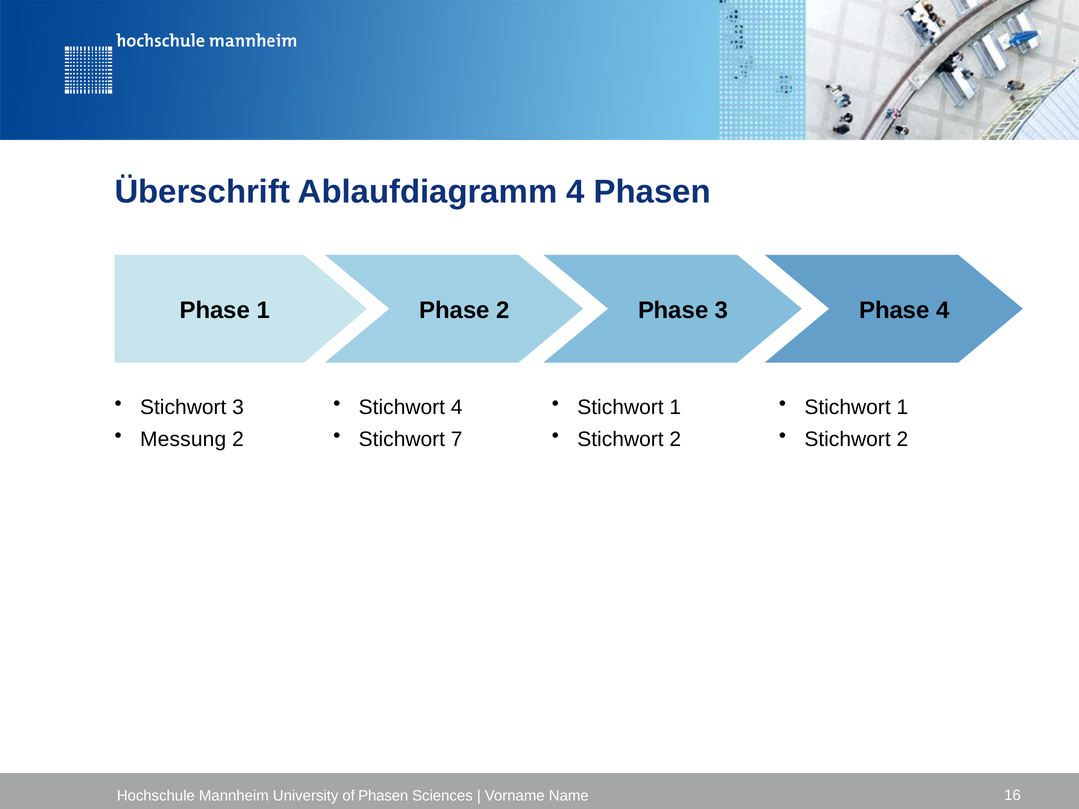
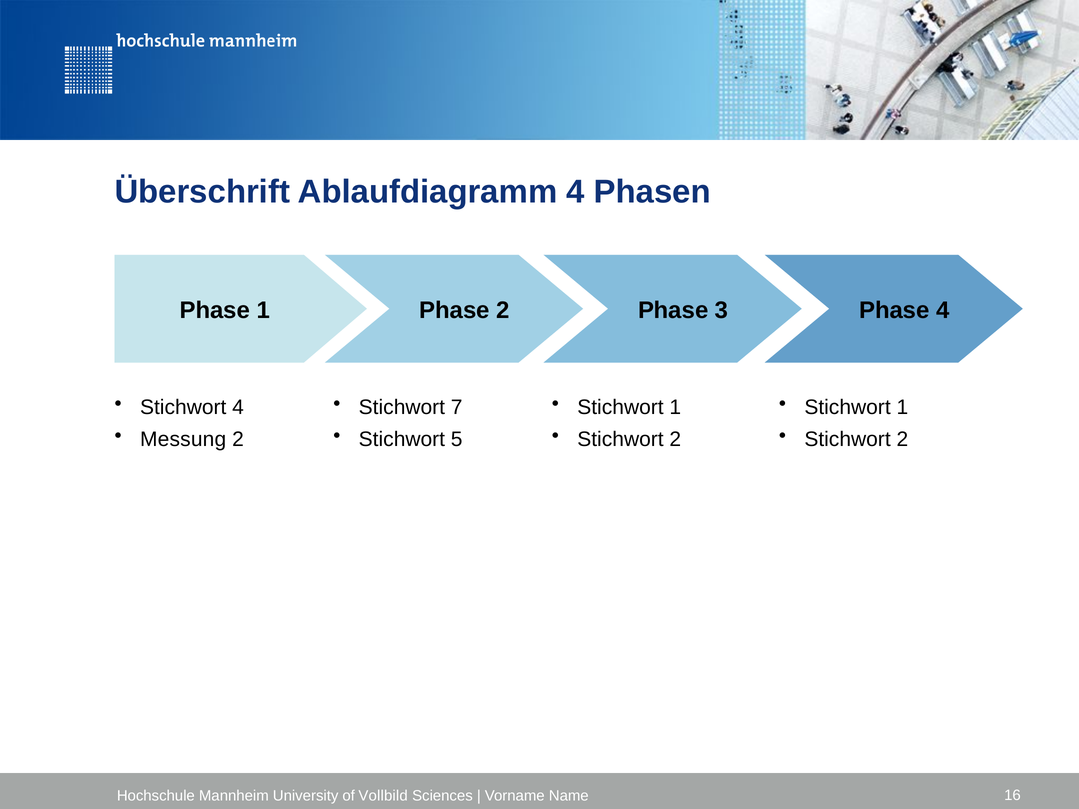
Stichwort 3: 3 -> 4 (238, 407)
Stichwort 4: 4 -> 7 (457, 407)
7: 7 -> 5 (457, 439)
of Phasen: Phasen -> Vollbild (383, 796)
